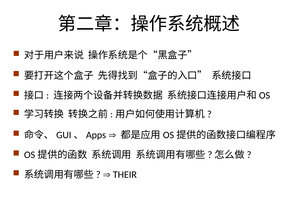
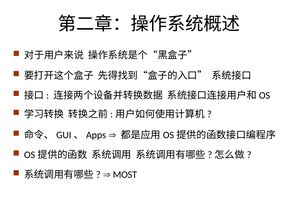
THEIR: THEIR -> MOST (125, 175)
